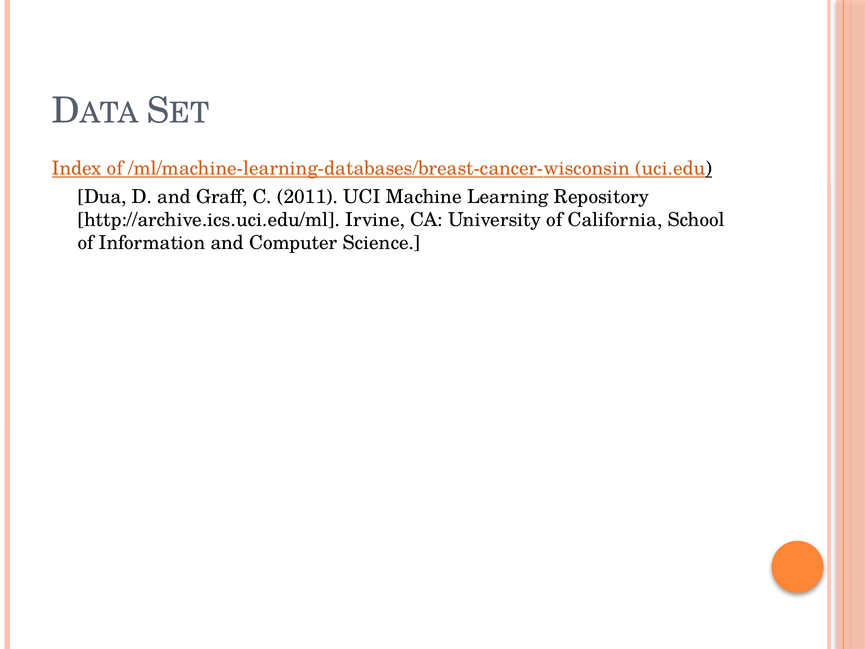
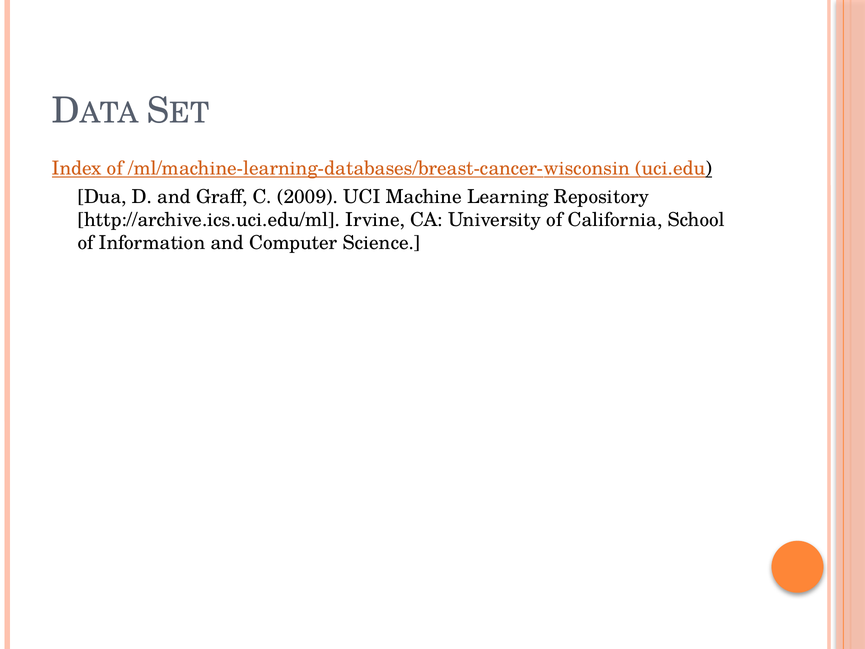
2011: 2011 -> 2009 (308, 197)
